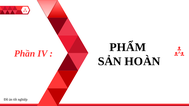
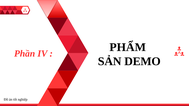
HOÀN: HOÀN -> DEMO (143, 61)
